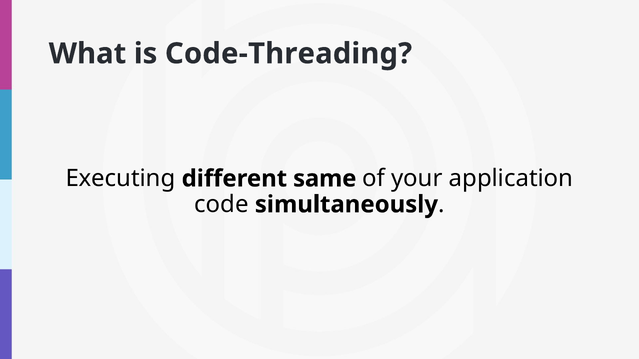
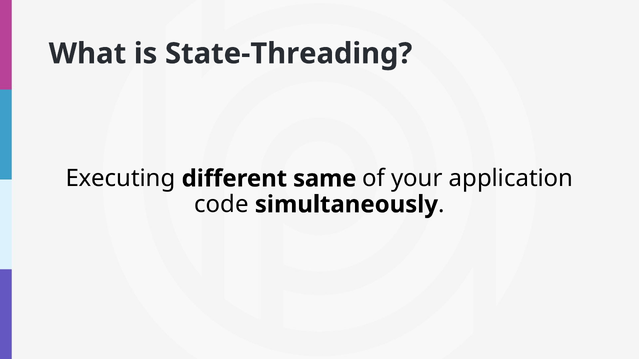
Code-Threading: Code-Threading -> State-Threading (289, 54)
